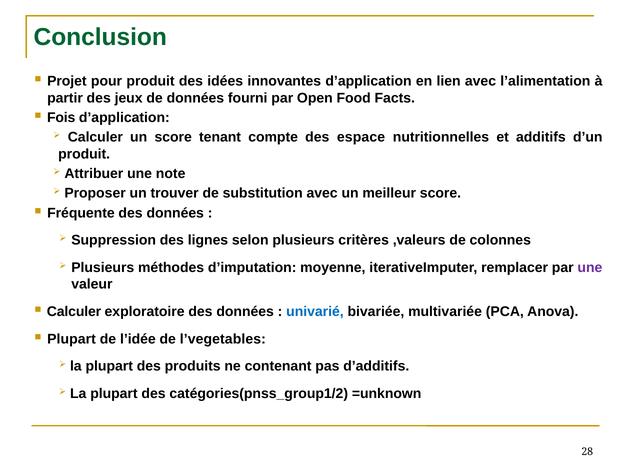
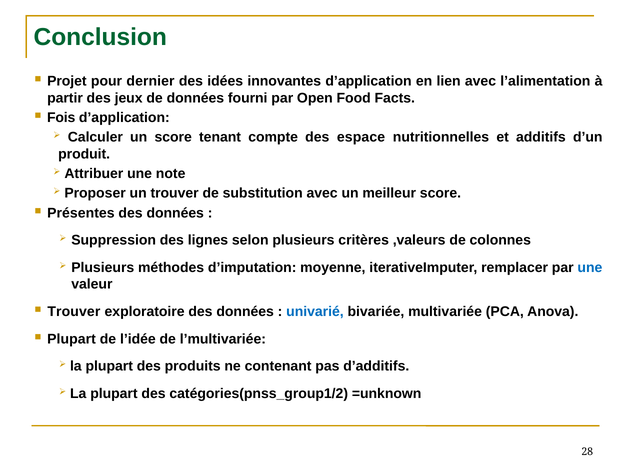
pour produit: produit -> dernier (151, 81)
Fréquente: Fréquente -> Présentes (81, 213)
une colour: purple -> blue (590, 268)
Calculer: Calculer -> Trouver (74, 312)
l’vegetables: l’vegetables -> l’multivariée (223, 339)
